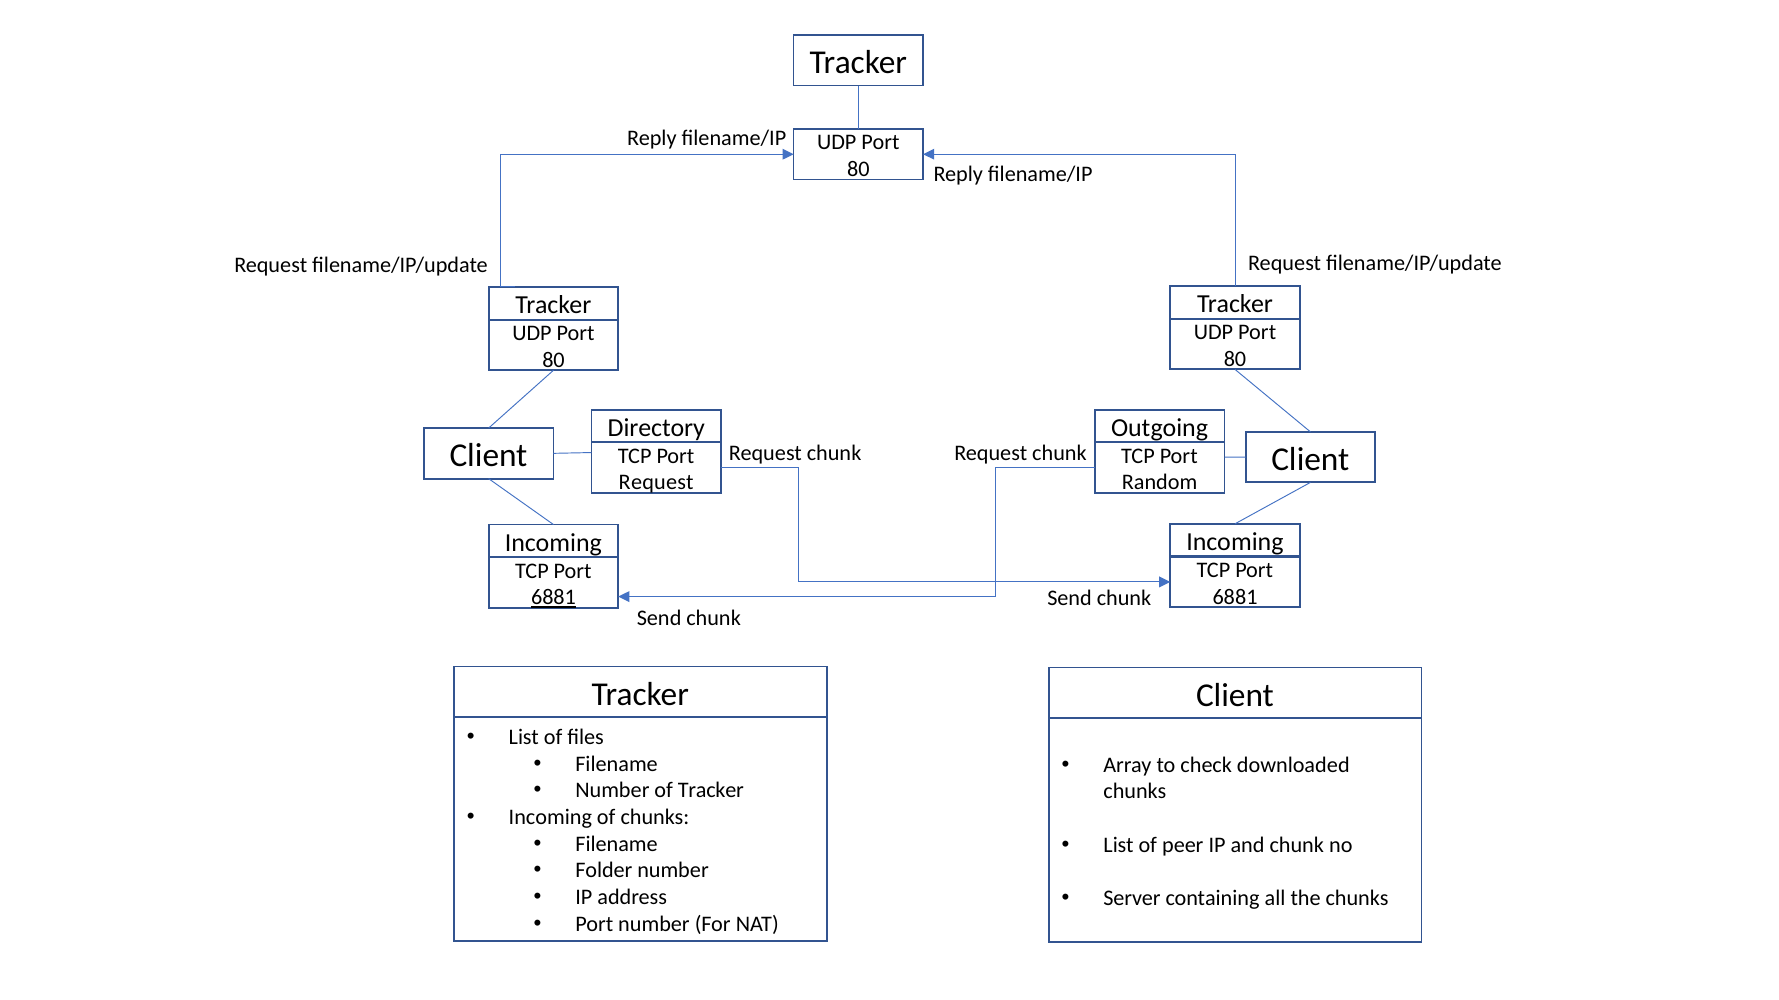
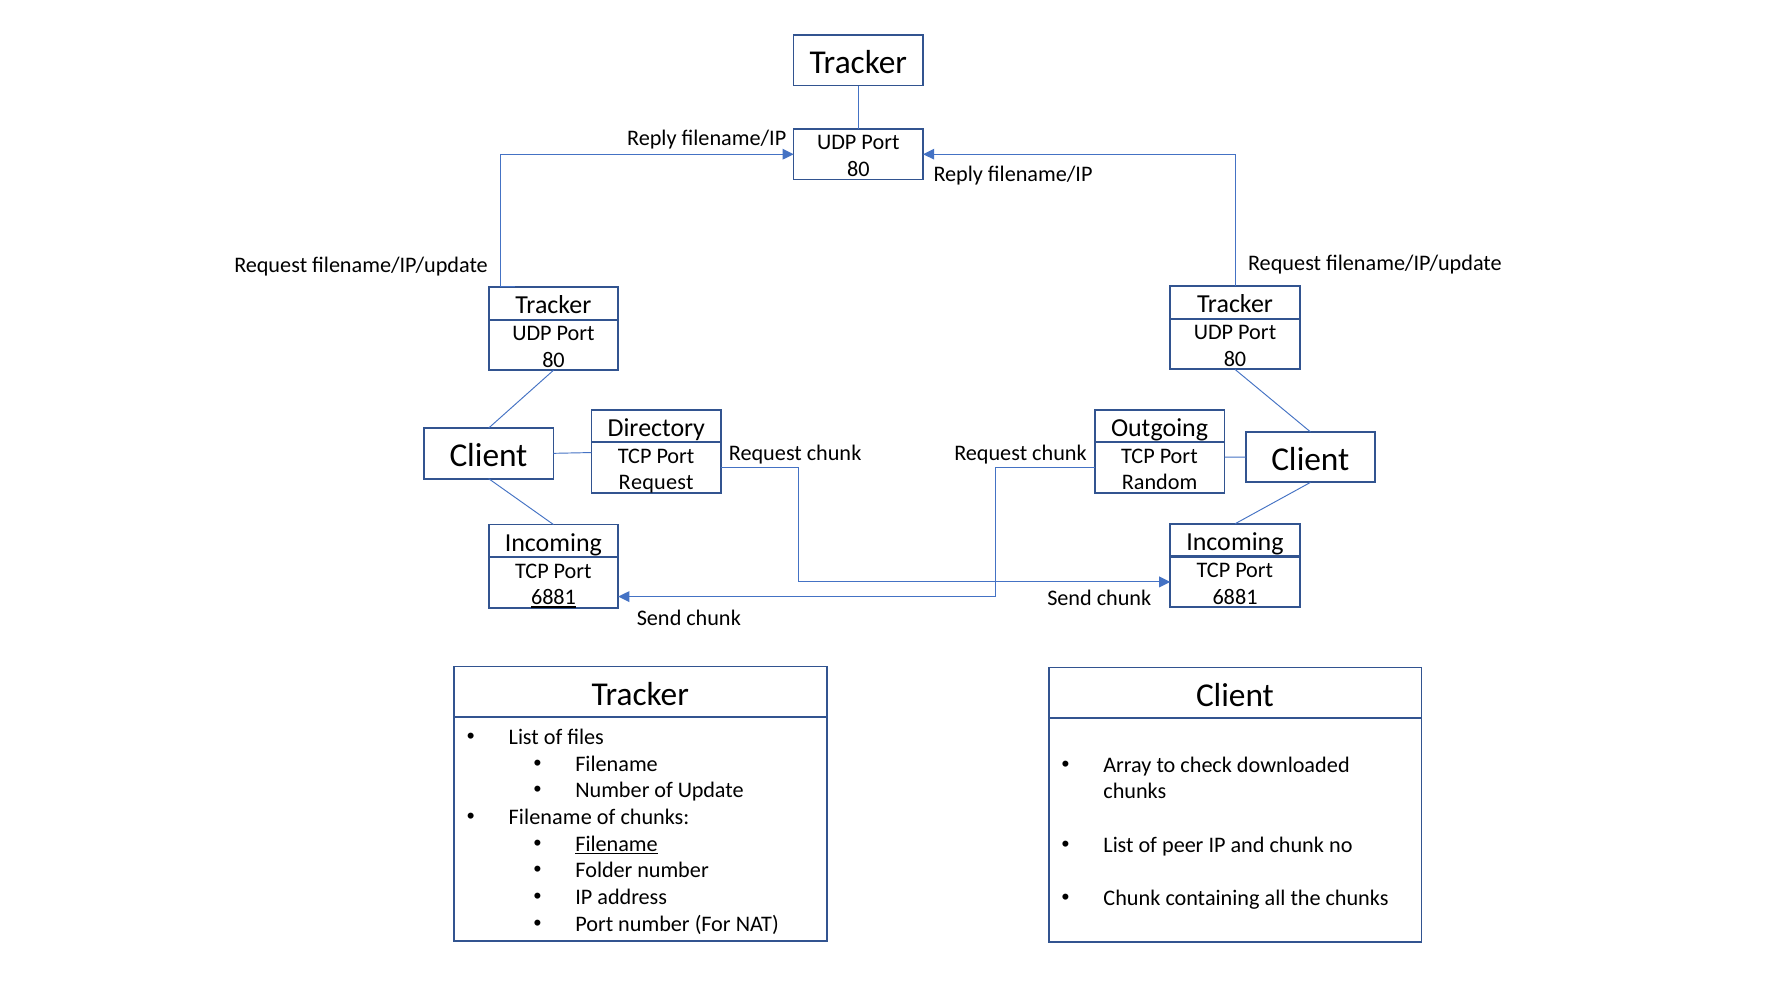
of Tracker: Tracker -> Update (711, 791)
Incoming: Incoming -> Filename (550, 818)
Filename underline: none -> present (617, 845)
Server: Server -> Chunk (1132, 899)
